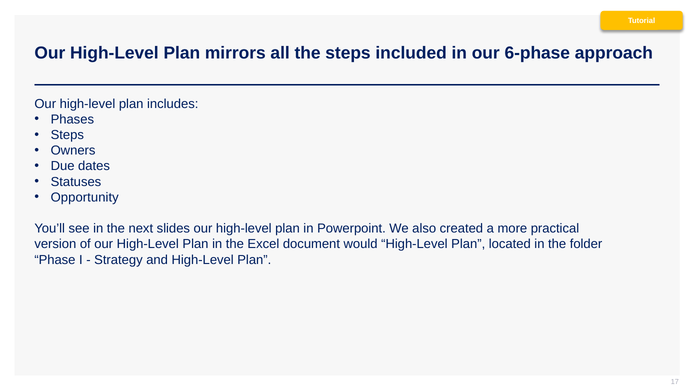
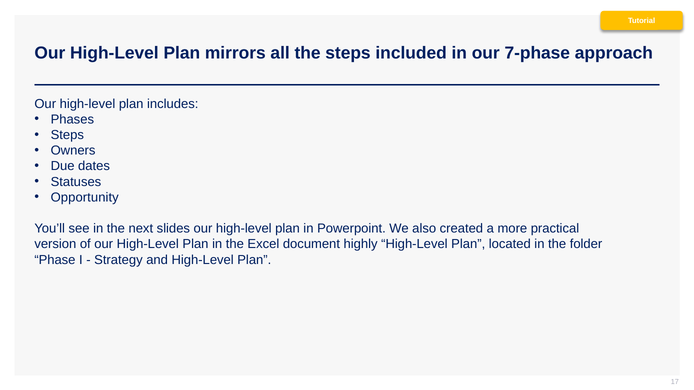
6-phase: 6-phase -> 7-phase (537, 53)
would: would -> highly (361, 244)
